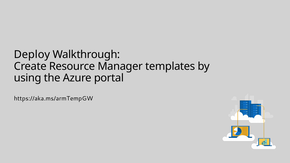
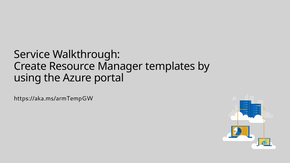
Deploy: Deploy -> Service (32, 55)
